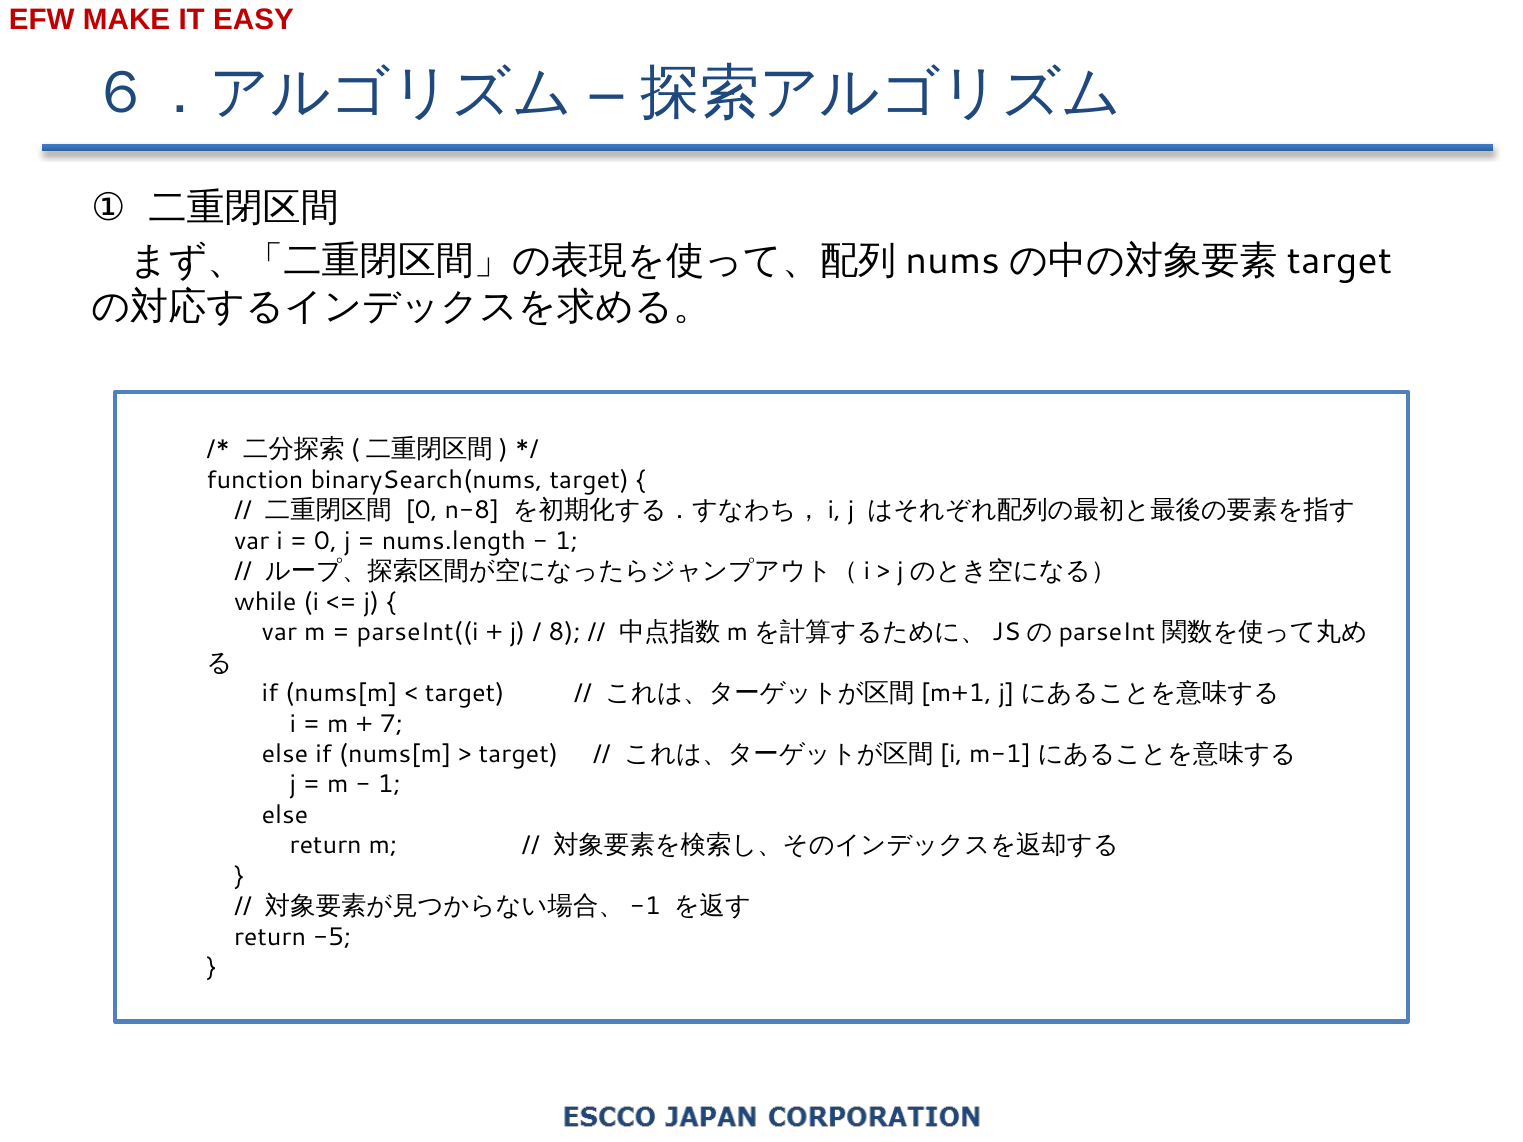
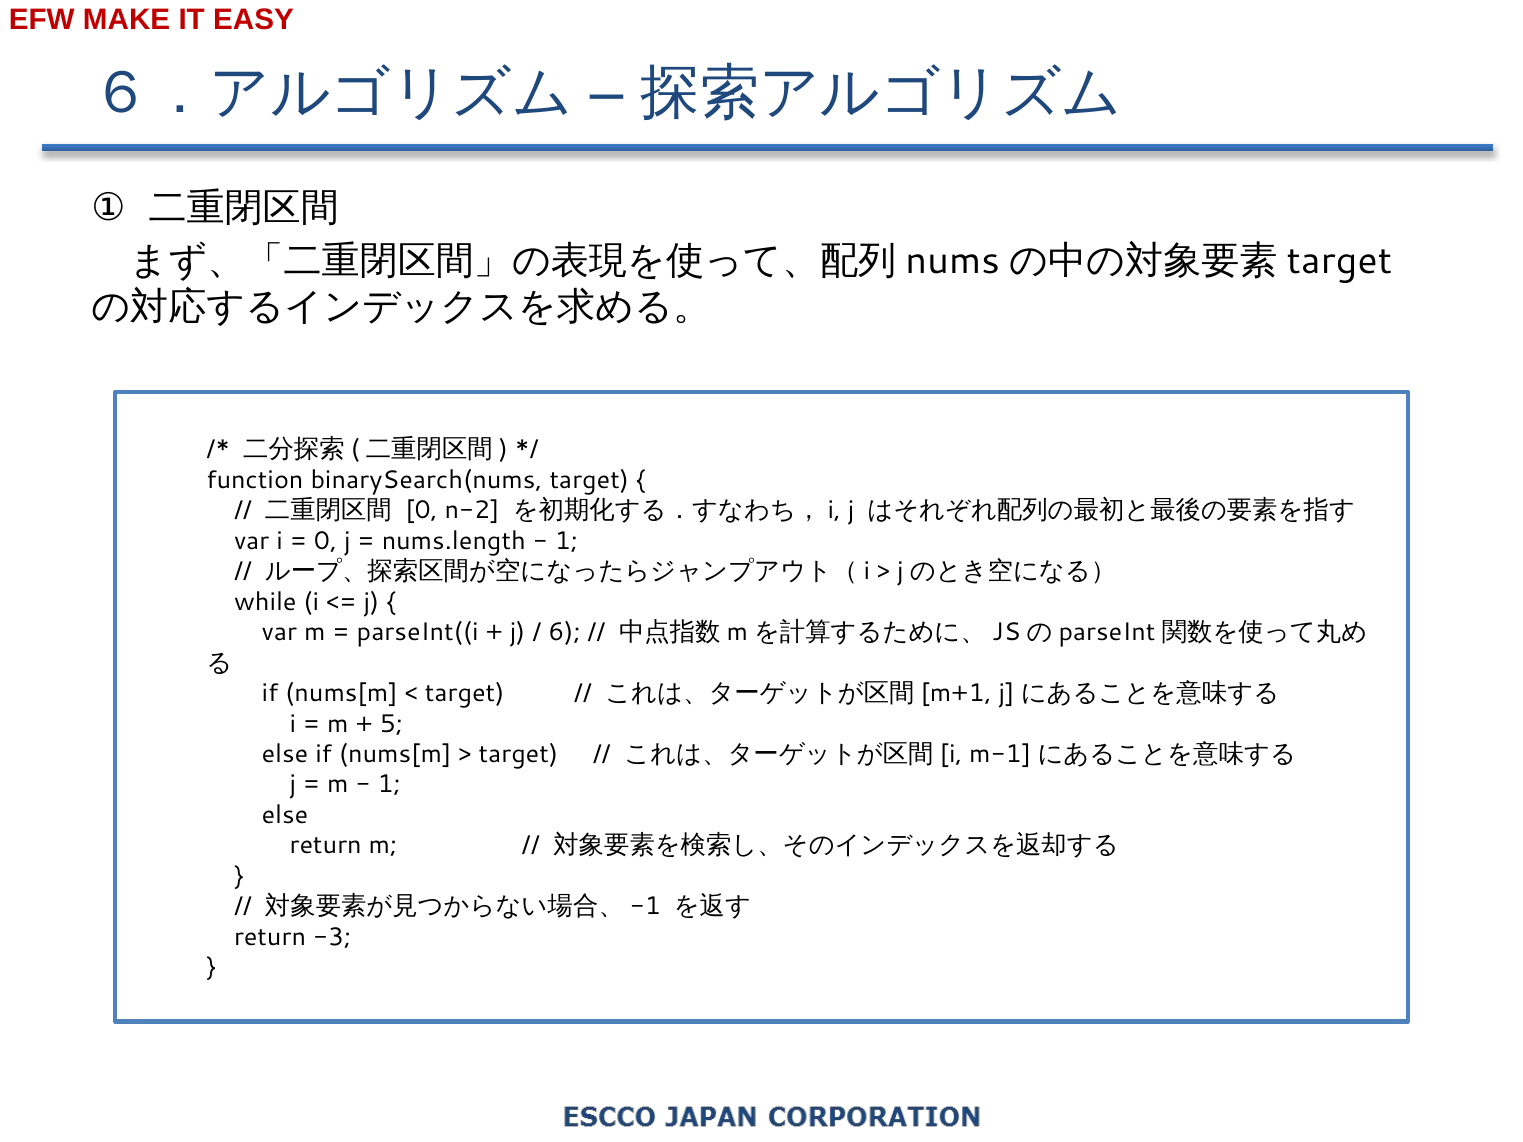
n-8: n-8 -> n-2 (472, 511)
8: 8 -> 6 (564, 632)
7: 7 -> 5 (391, 724)
-5: -5 -> -3 (332, 937)
